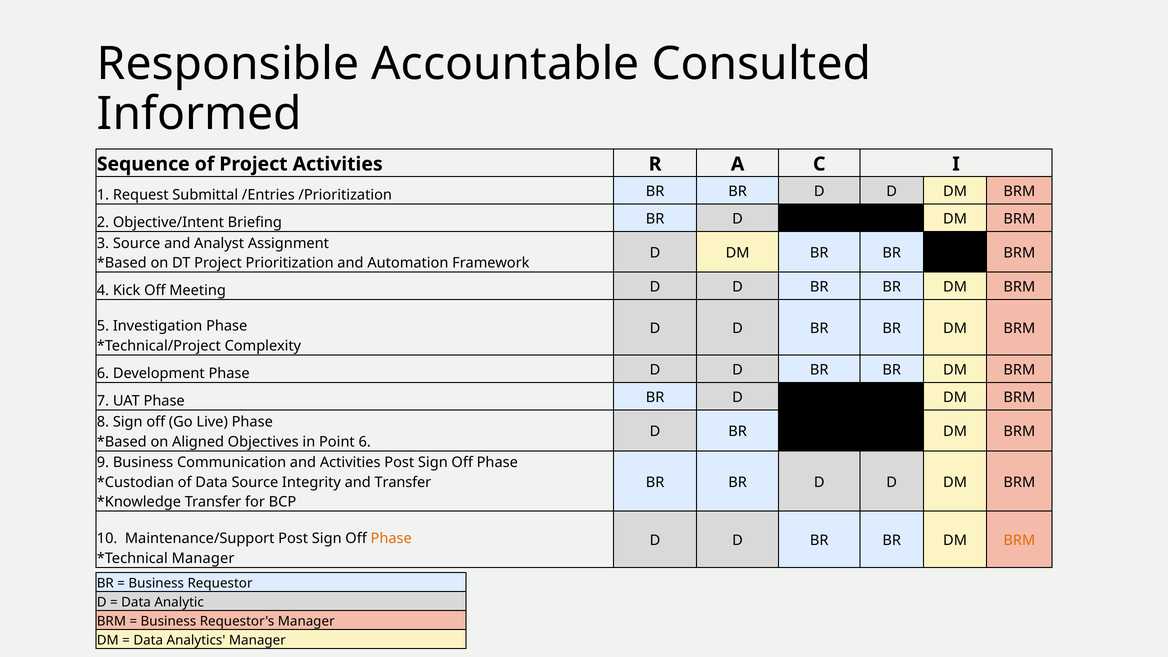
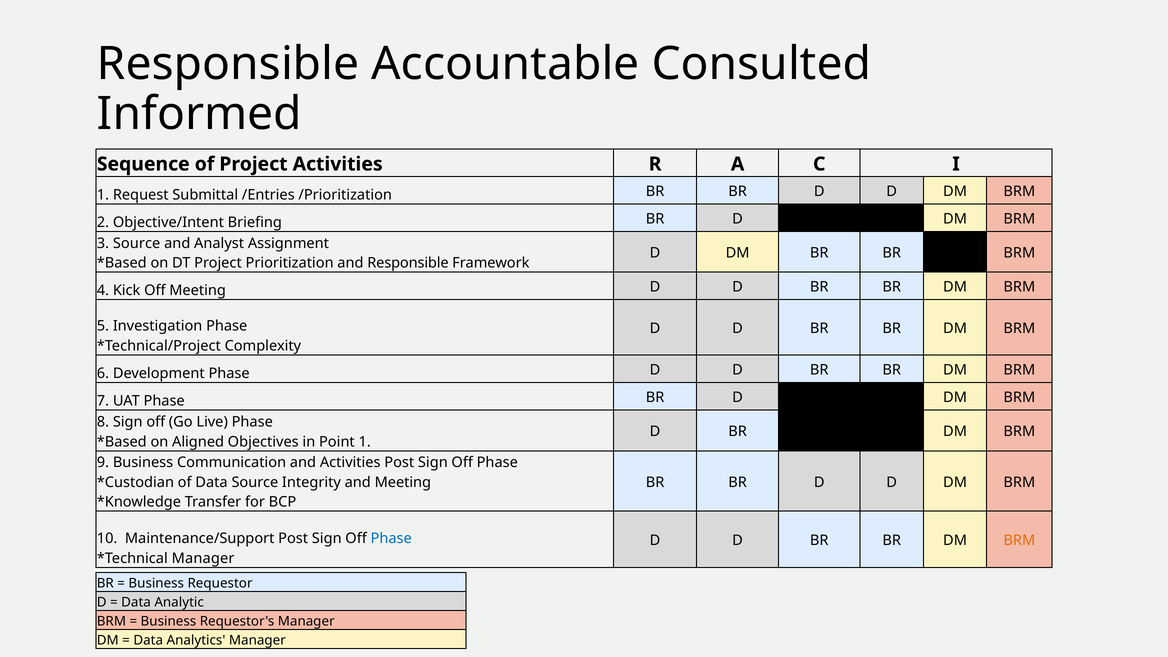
and Automation: Automation -> Responsible (408, 263)
Point 6: 6 -> 1 (365, 442)
and Transfer: Transfer -> Meeting (403, 482)
Phase colour: orange -> blue (391, 539)
